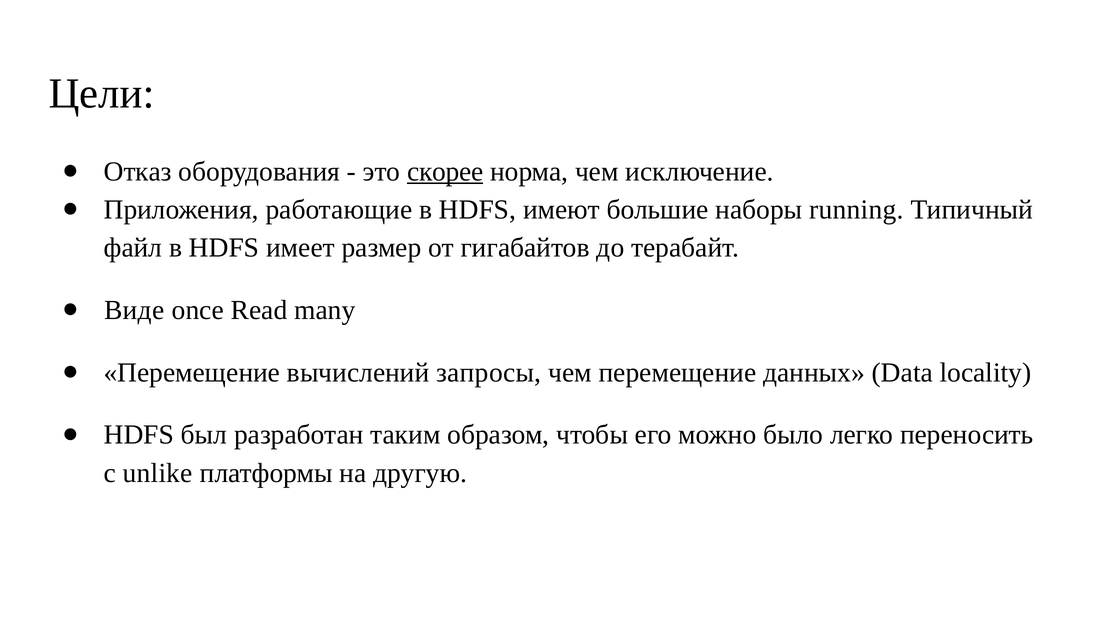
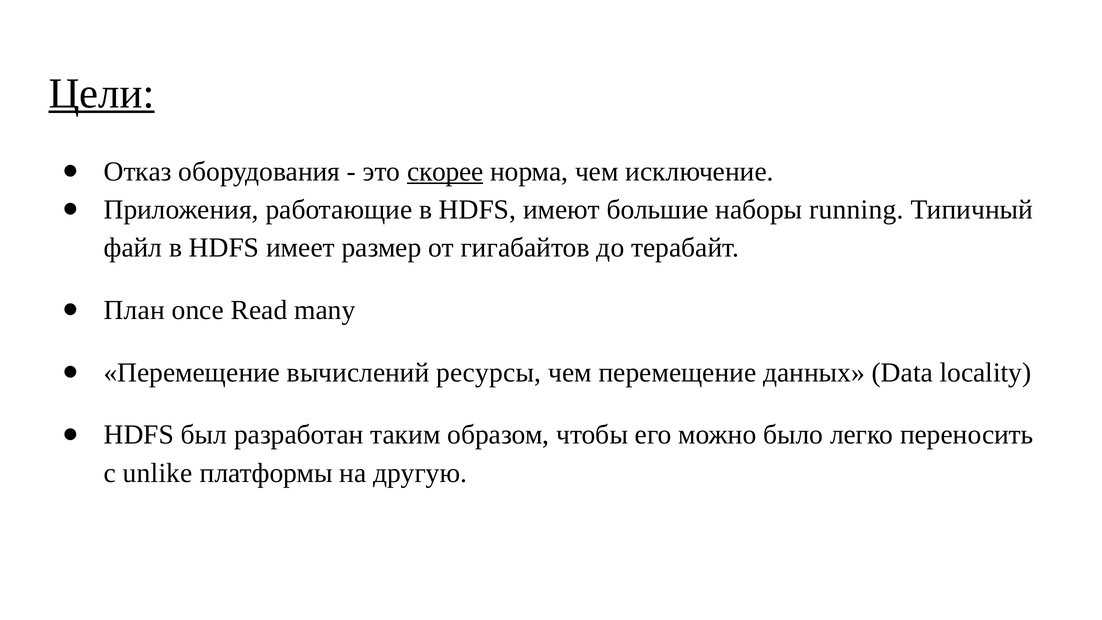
Цели underline: none -> present (102, 93)
Виде: Виде -> План (134, 310)
запросы: запросы -> ресурсы (489, 372)
